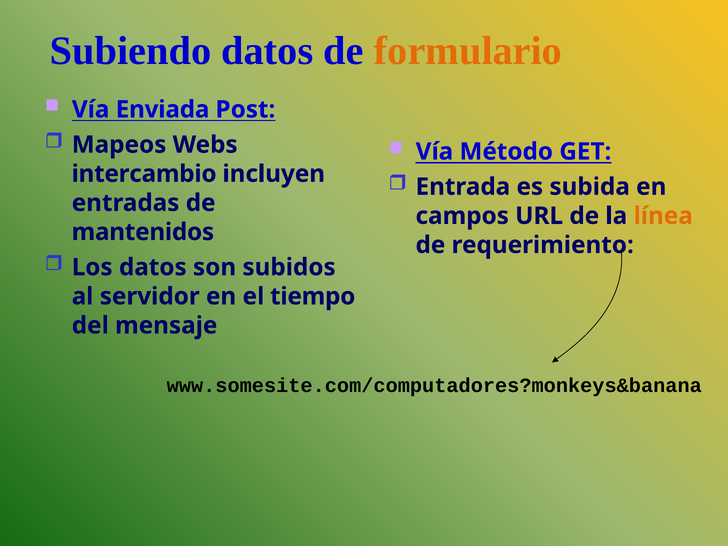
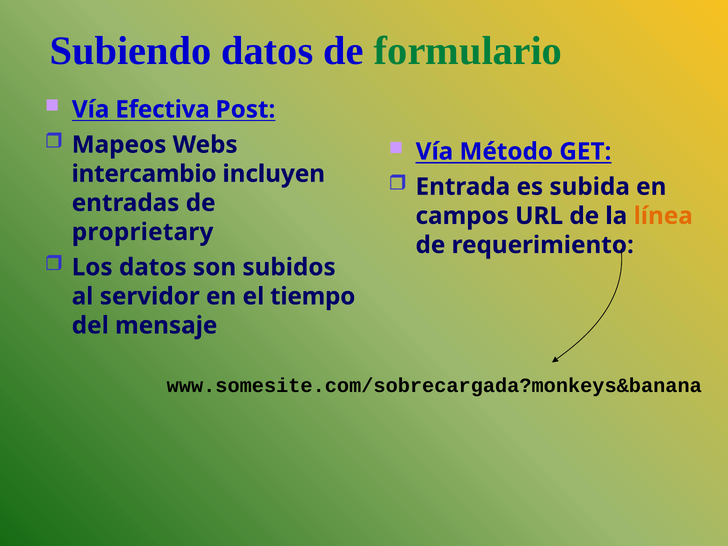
formulario colour: orange -> green (468, 51)
Enviada: Enviada -> Efectiva (163, 110)
mantenidos: mantenidos -> proprietary (143, 232)
www.somesite.com/computadores?monkeys&banana: www.somesite.com/computadores?monkeys&banana -> www.somesite.com/sobrecargada?monkeys&banana (434, 385)
